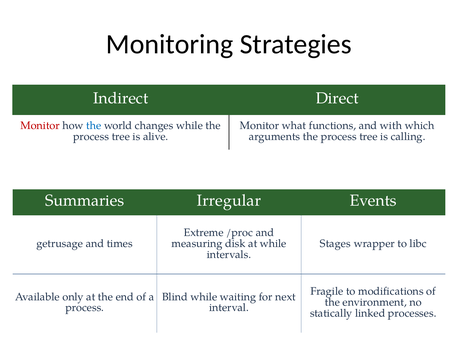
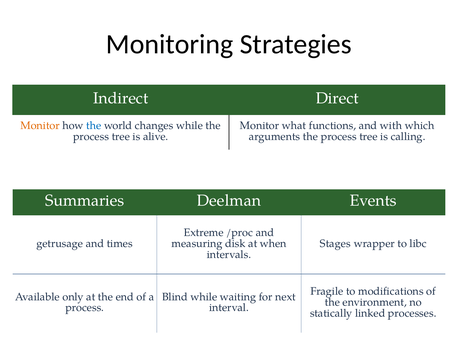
Monitor colour: red -> orange (40, 126)
Irregular: Irregular -> Deelman (229, 200)
at while: while -> when (273, 243)
